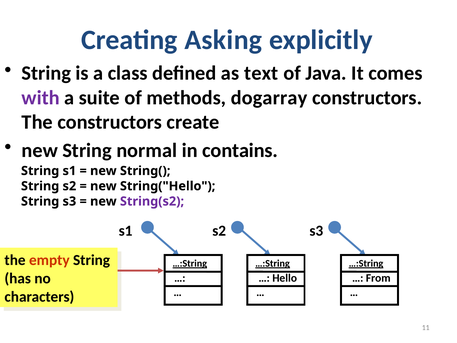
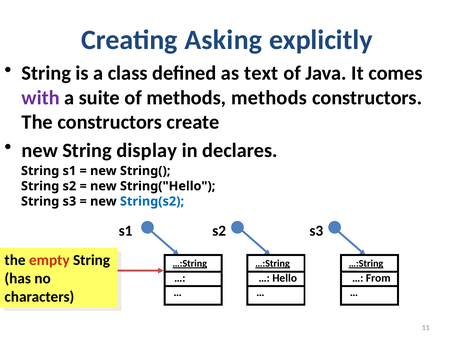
methods dogarray: dogarray -> methods (269, 98)
normal: normal -> display (147, 150)
contains: contains -> declares (240, 150)
String(s2 colour: purple -> blue (152, 201)
